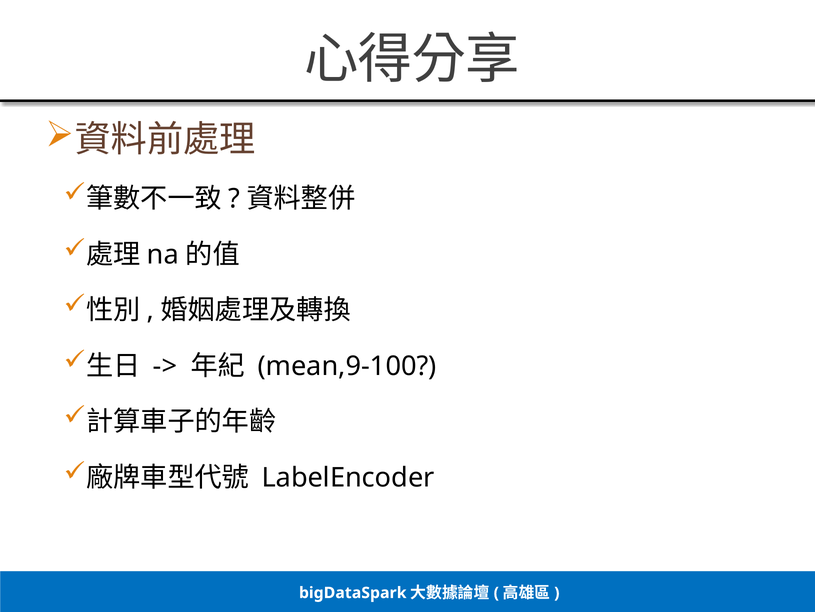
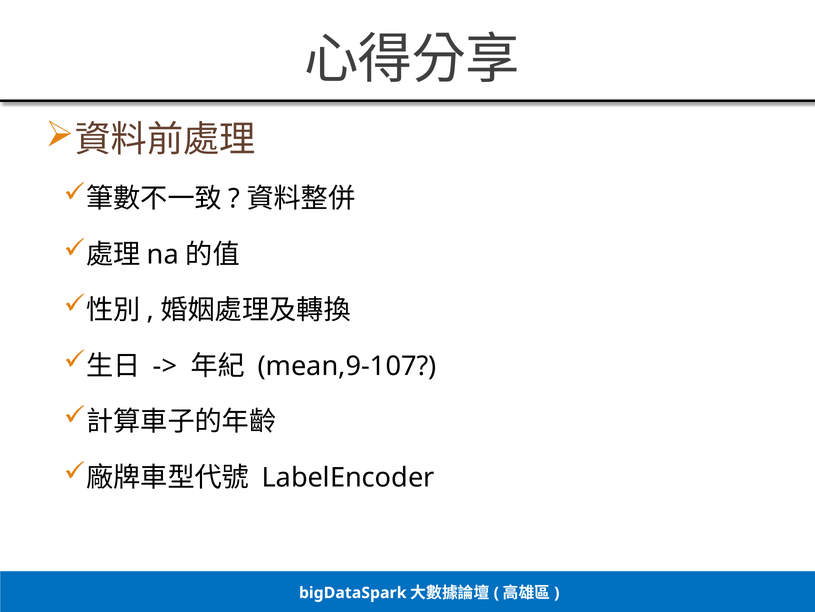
mean,9-100: mean,9-100 -> mean,9-107 (347, 366)
